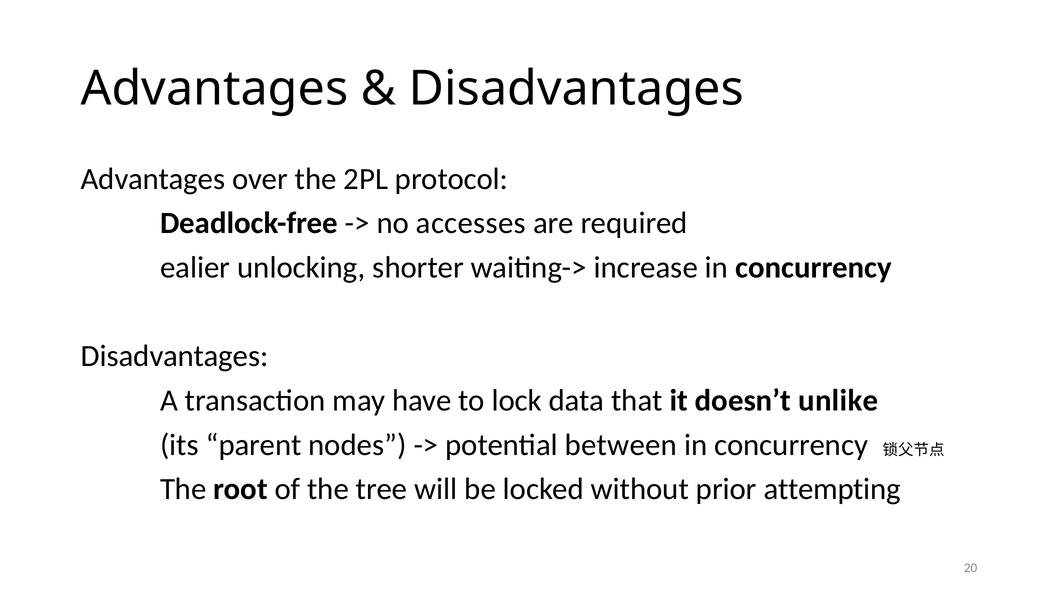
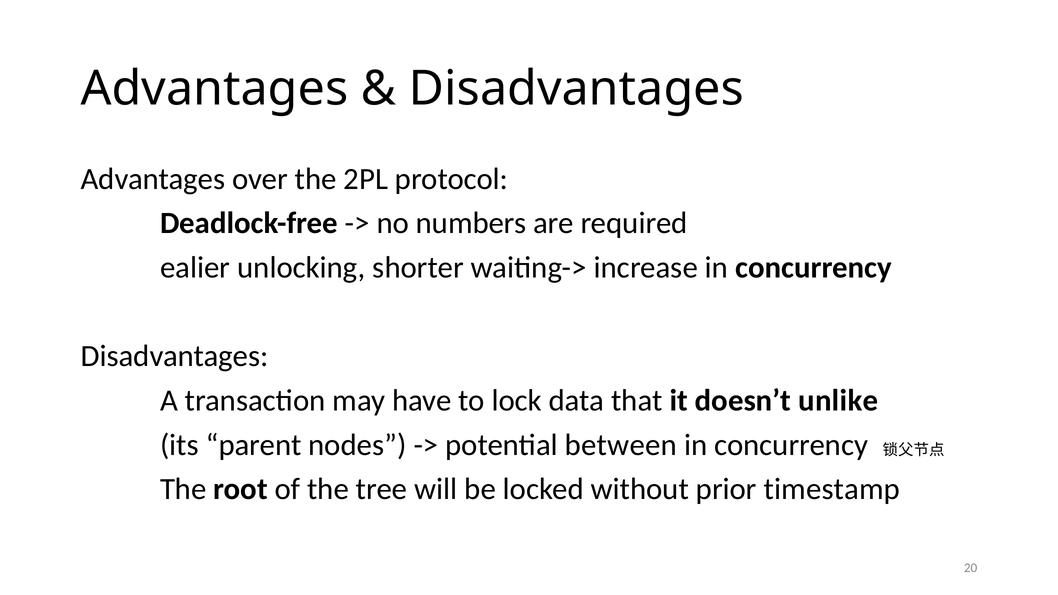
accesses: accesses -> numbers (471, 223)
attempting: attempting -> timestamp (832, 489)
